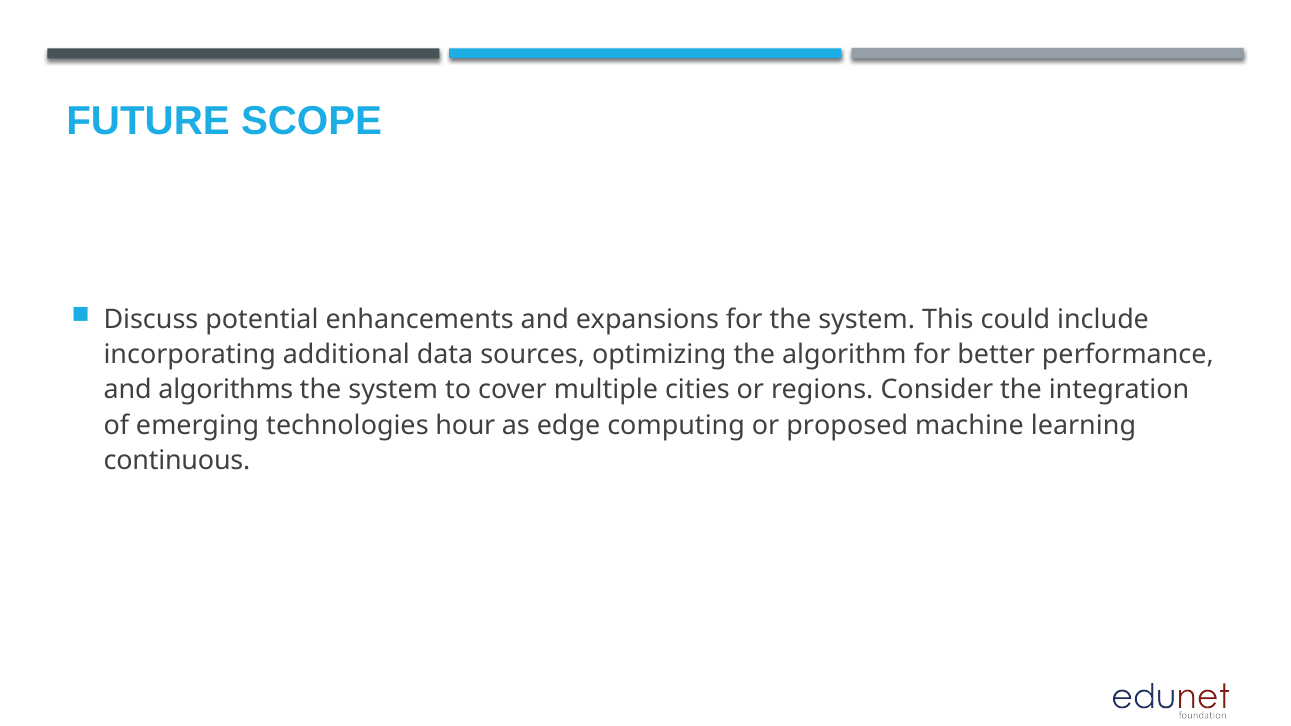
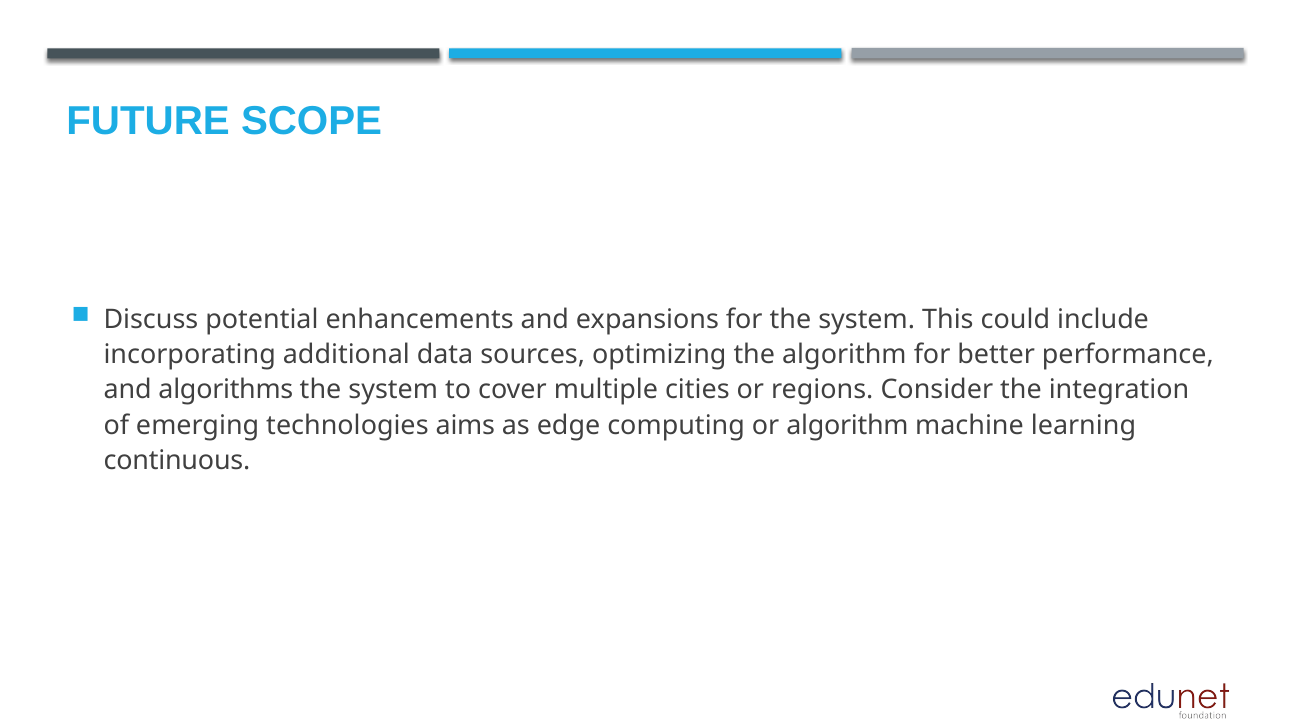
hour: hour -> aims (465, 426)
or proposed: proposed -> algorithm (847, 426)
